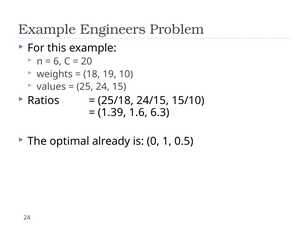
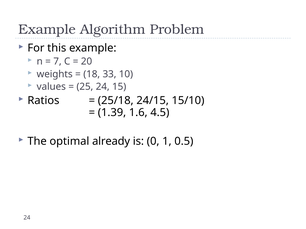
Engineers: Engineers -> Algorithm (113, 30)
6: 6 -> 7 (57, 62)
19: 19 -> 33 (109, 74)
6.3: 6.3 -> 4.5 (160, 113)
